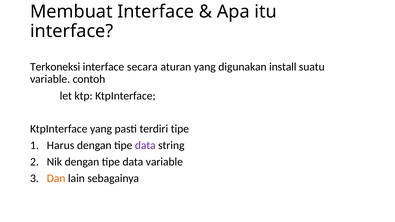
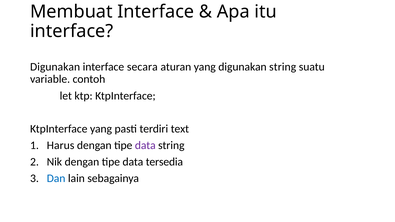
Terkoneksi: Terkoneksi -> Digunakan (55, 67)
digunakan install: install -> string (283, 67)
terdiri tipe: tipe -> text (180, 129)
data variable: variable -> tersedia (164, 162)
Dan colour: orange -> blue (56, 179)
